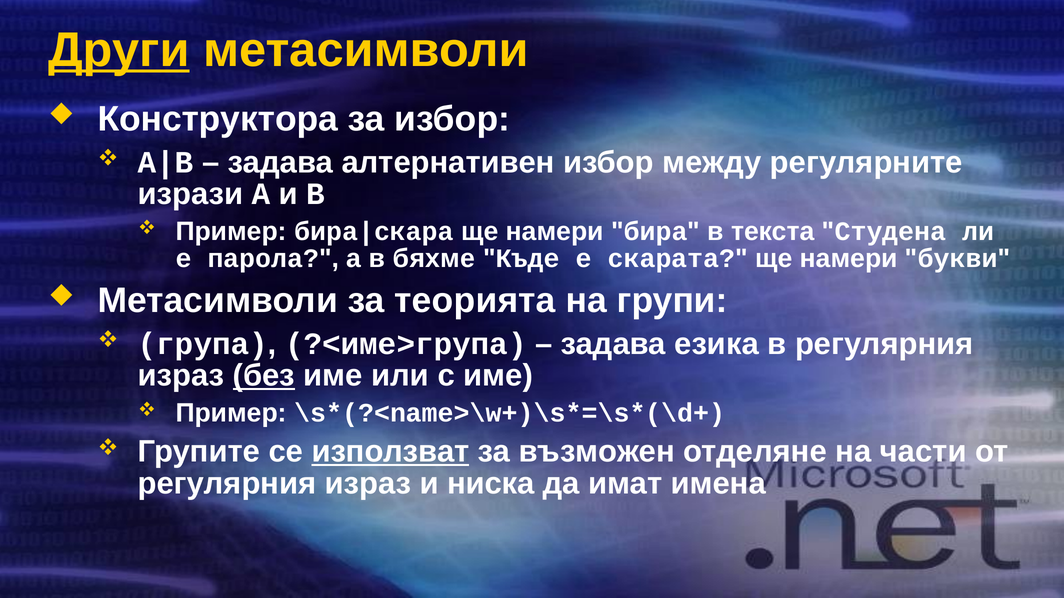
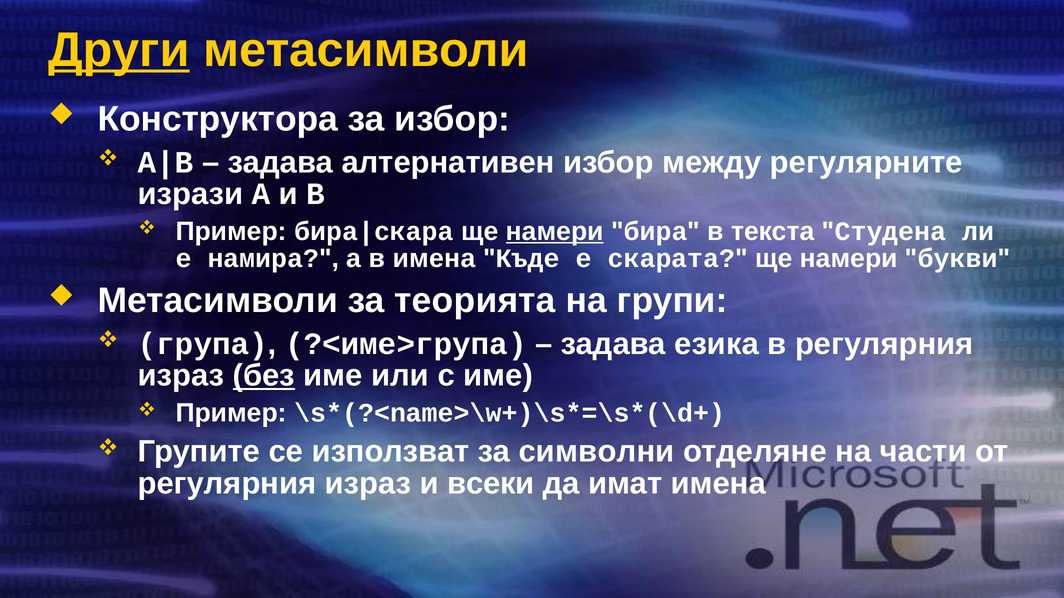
намери underline: none -> present (555, 232)
парола: парола -> намира (263, 259)
в бяхме: бяхме -> имена (434, 259)
използват underline: present -> none (391, 452)
възможен: възможен -> символни (597, 452)
ниска: ниска -> всеки (491, 484)
